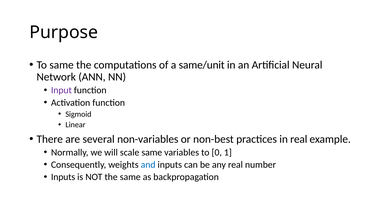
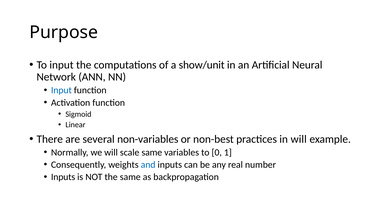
To same: same -> input (62, 65)
same/unit: same/unit -> show/unit (202, 65)
Input colour: purple -> blue (61, 90)
in real: real -> will (299, 139)
